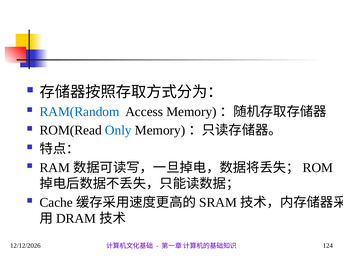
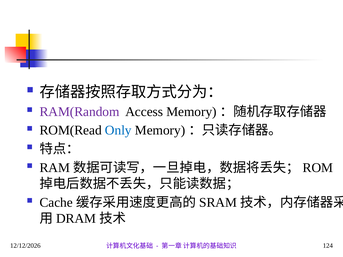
RAM(Random colour: blue -> purple (80, 112)
